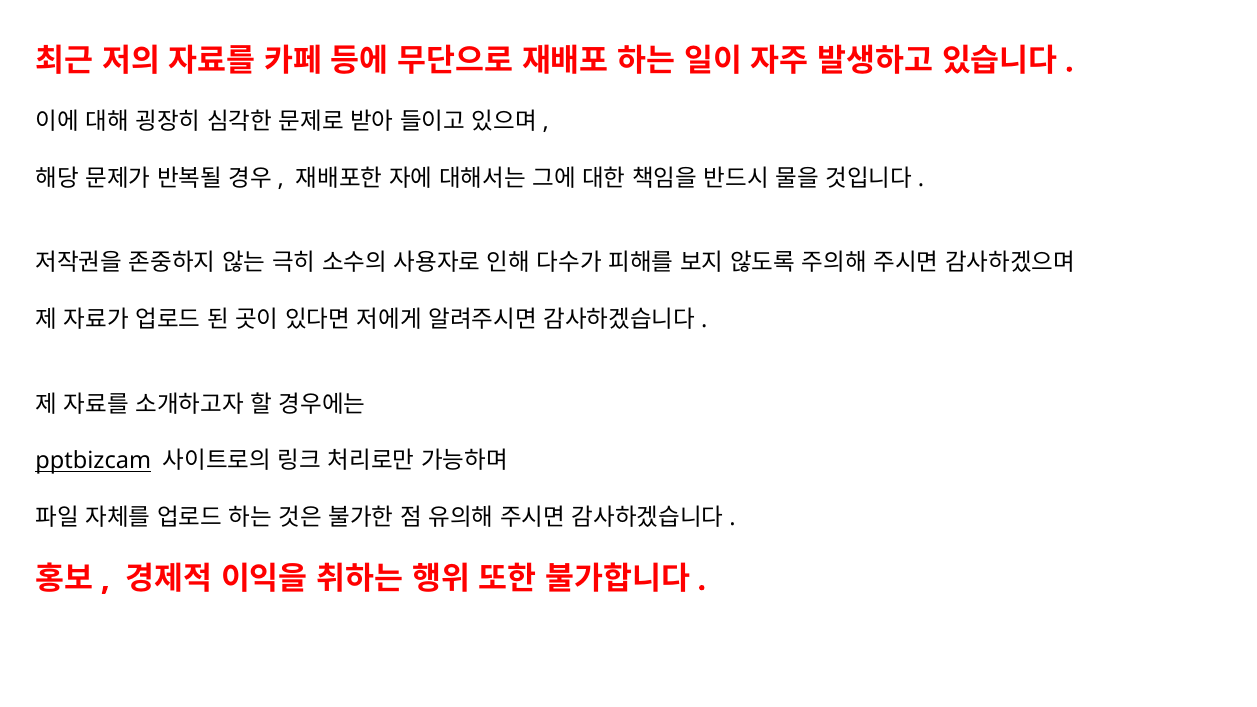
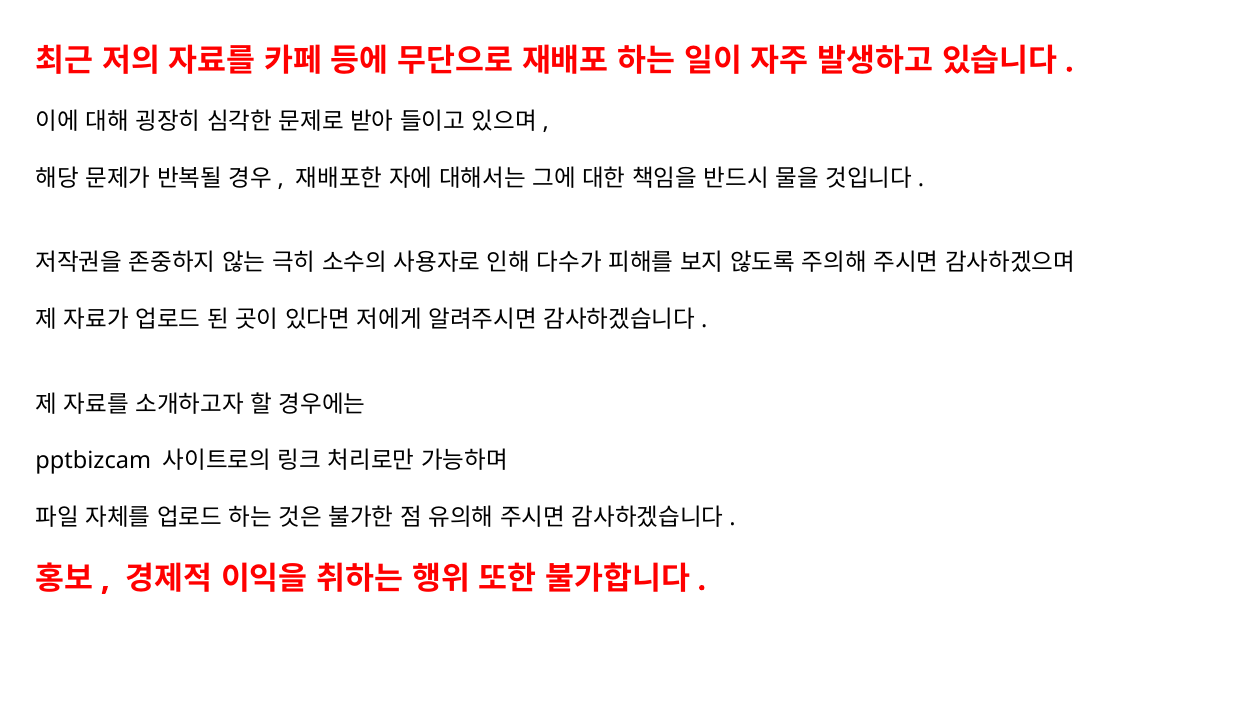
pptbizcam underline: present -> none (93, 461)
